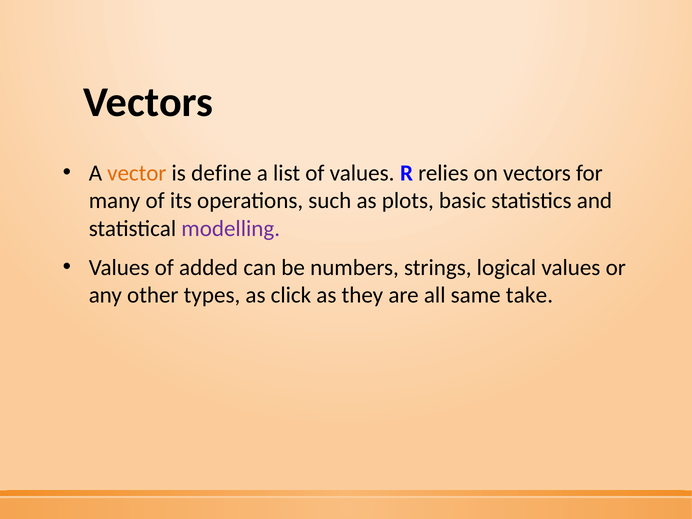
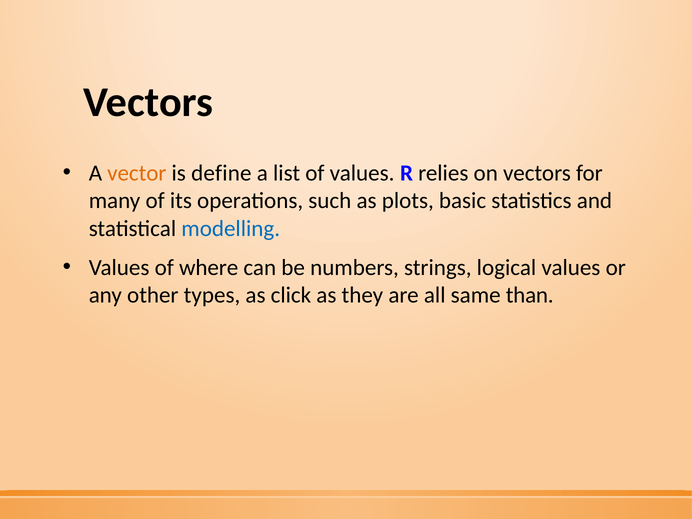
modelling colour: purple -> blue (231, 228)
added: added -> where (209, 268)
take: take -> than (530, 295)
